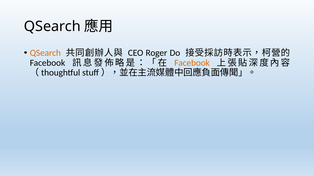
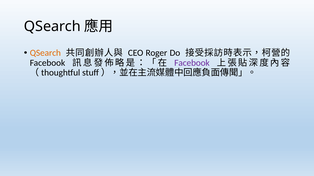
Facebook colour: orange -> purple (192, 63)
